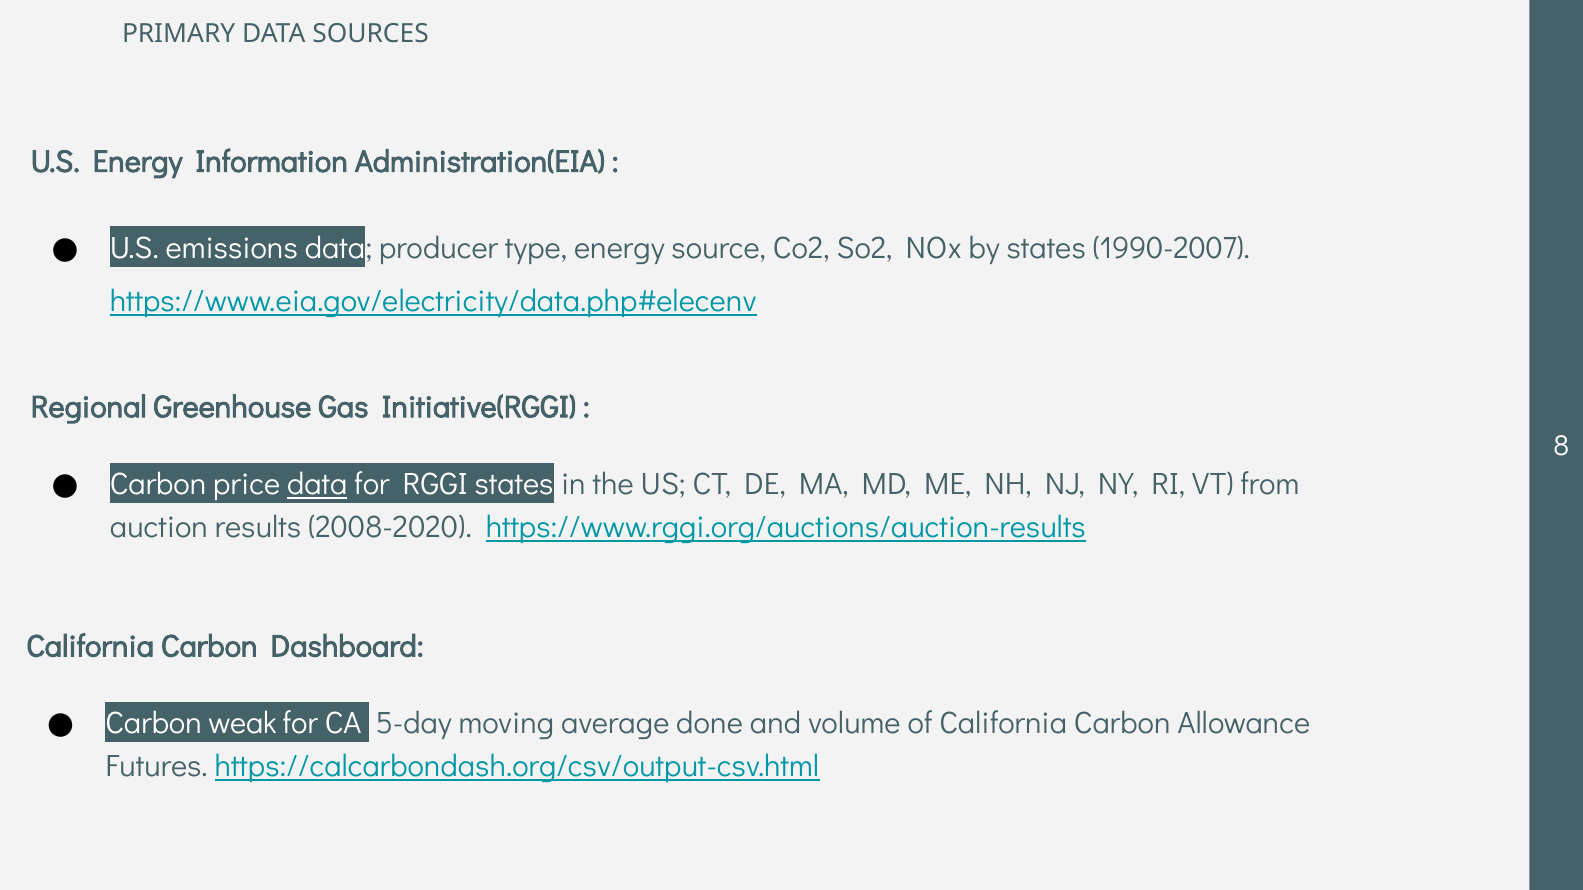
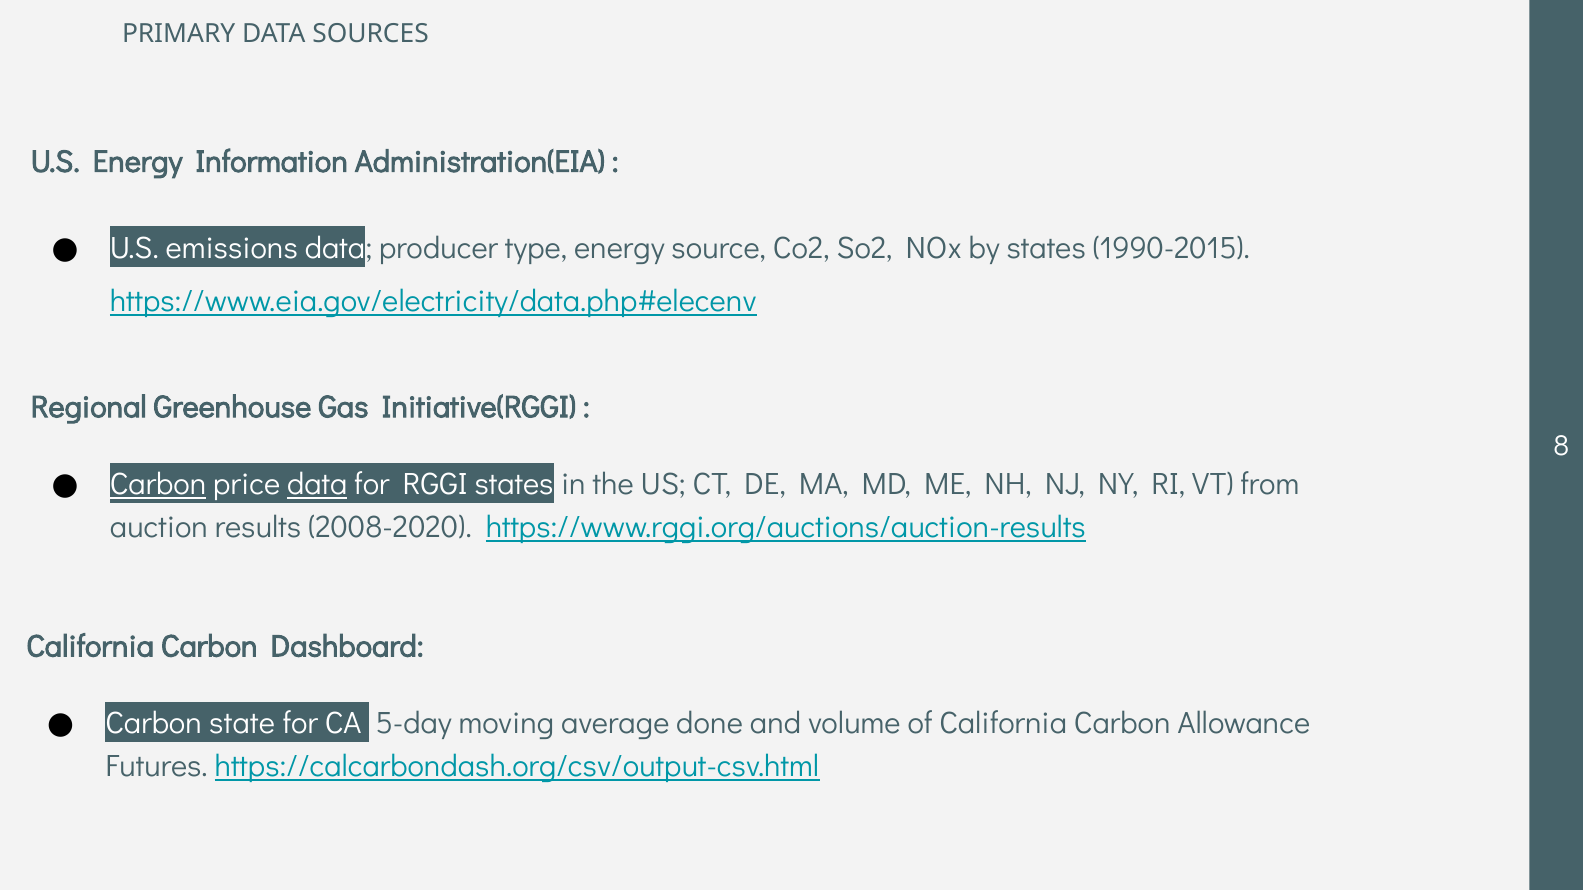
1990-2007: 1990-2007 -> 1990-2015 (1171, 249)
Carbon underline: none -> present (158, 485)
weak: weak -> state (242, 724)
